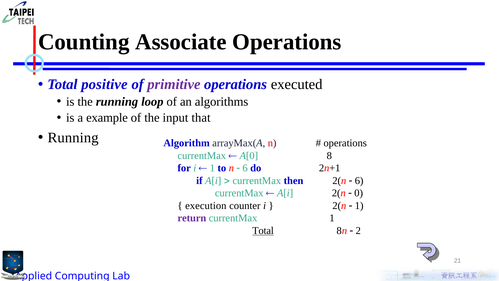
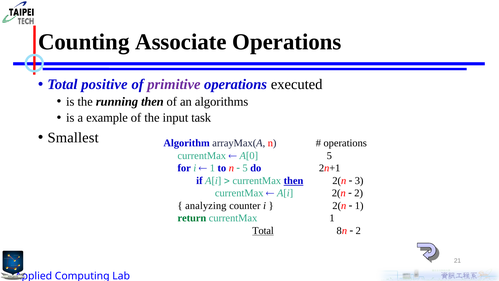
running loop: loop -> then (152, 102)
that: that -> task (201, 118)
Running: Running -> Smallest (73, 137)
A[0 8: 8 -> 5 (329, 156)
6: 6 -> 5 (245, 168)
then underline: none -> present (294, 181)
6: 6 -> 3 (359, 181)
0: 0 -> 2 (359, 193)
execution: execution -> analyzing (206, 205)
return colour: purple -> green (192, 218)
